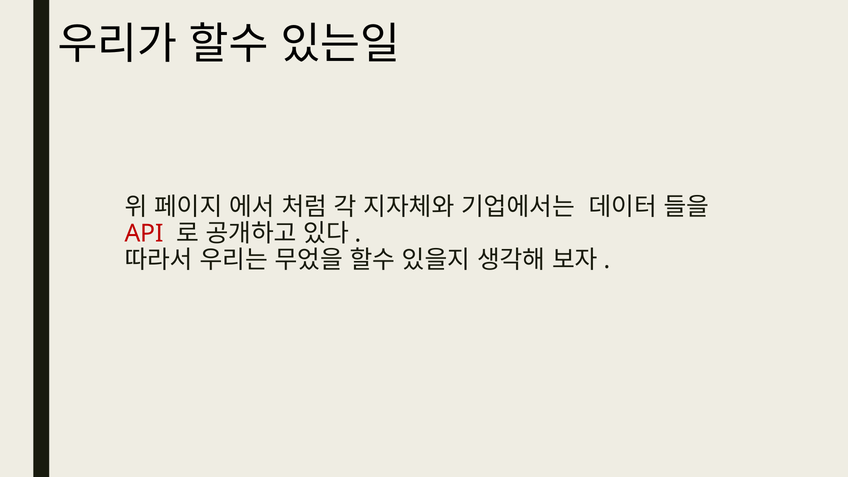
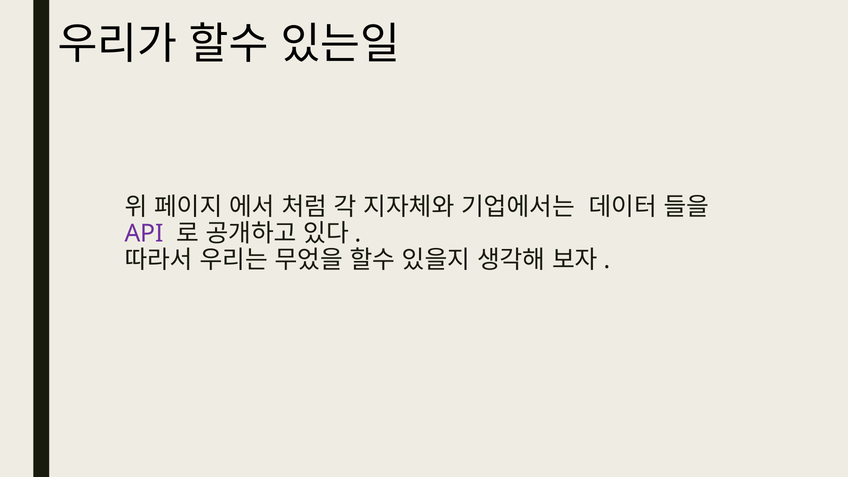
API colour: red -> purple (144, 234)
